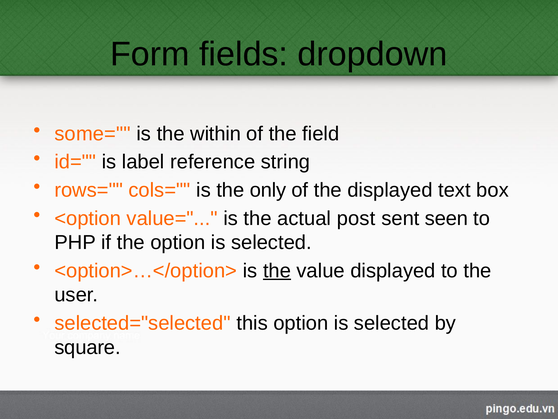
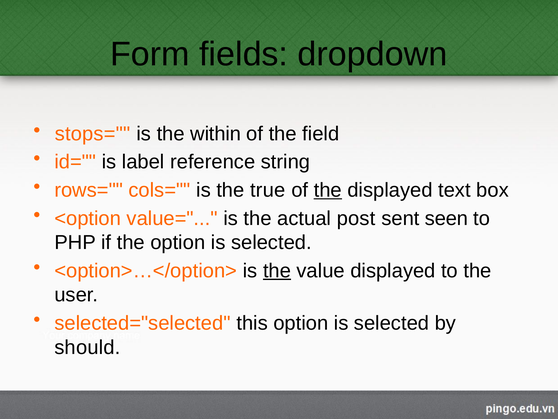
some=: some= -> stops= (93, 134)
only: only -> true (268, 190)
the underline: none -> present (328, 190)
square: square -> should (87, 347)
